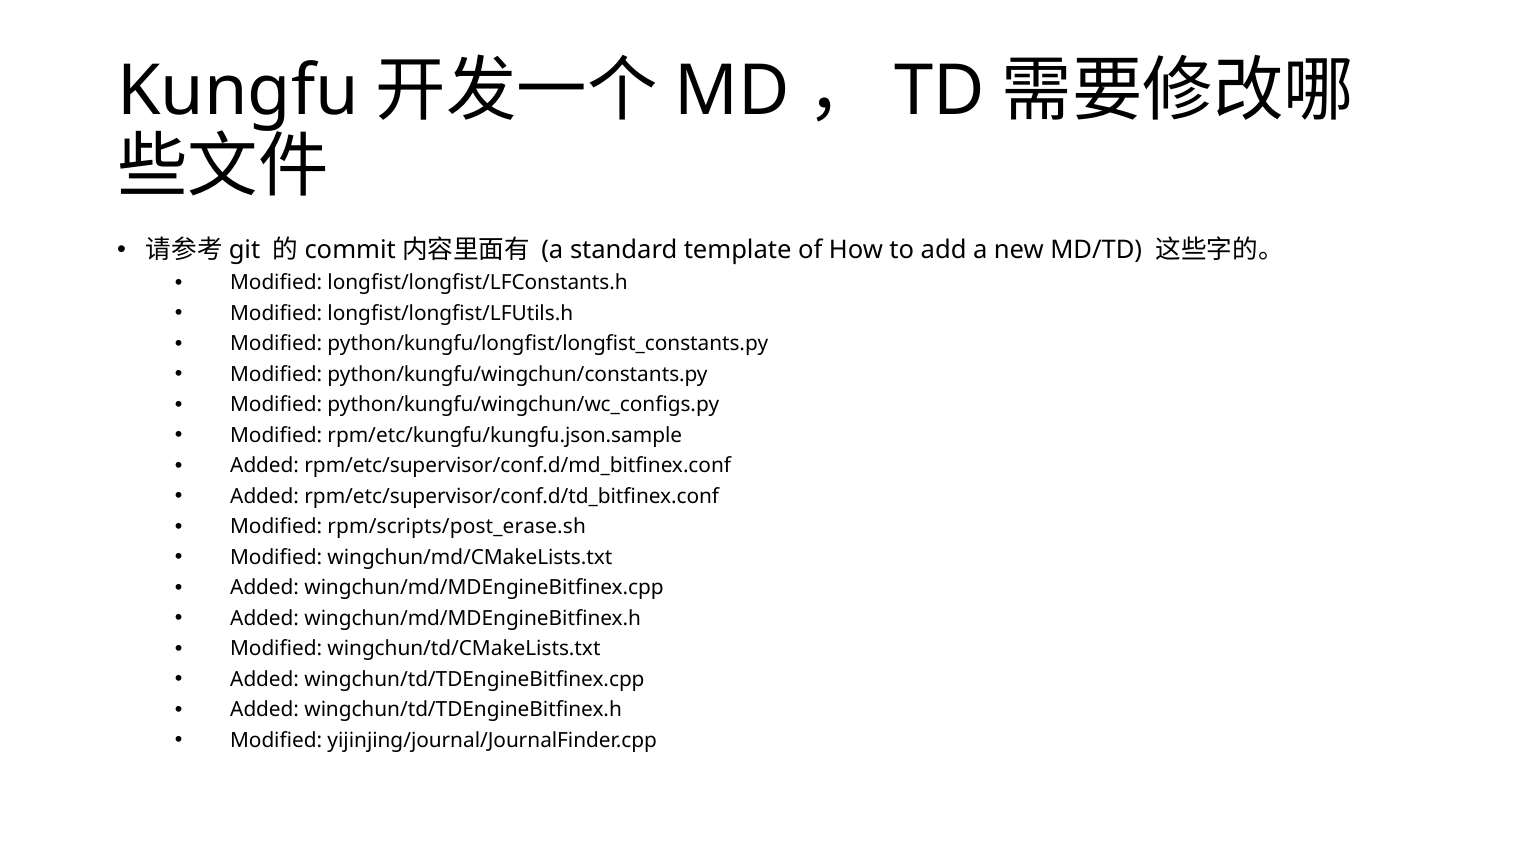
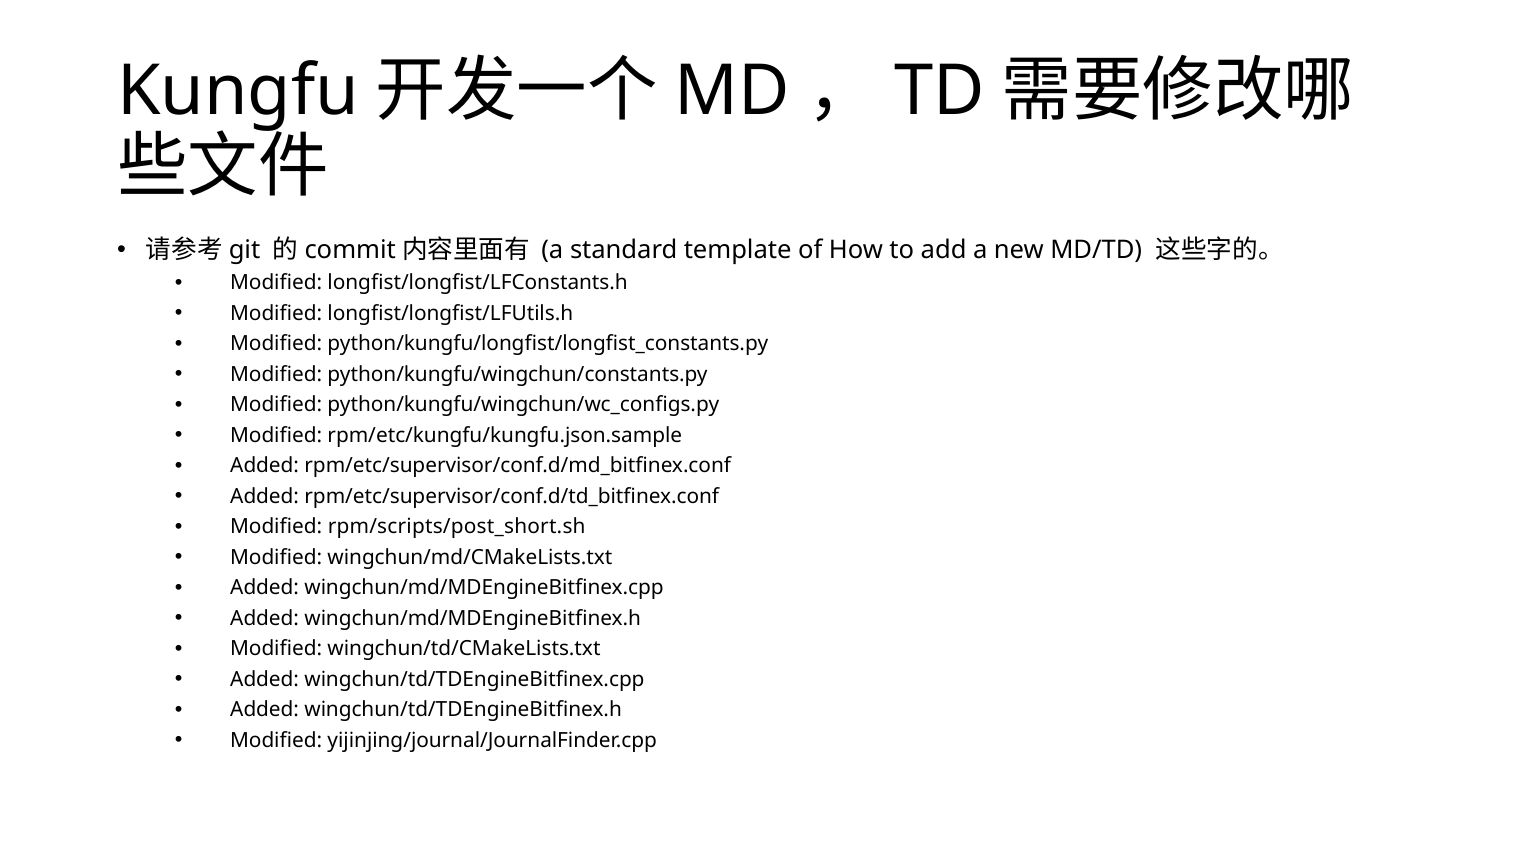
rpm/scripts/post_erase.sh: rpm/scripts/post_erase.sh -> rpm/scripts/post_short.sh (457, 527)
